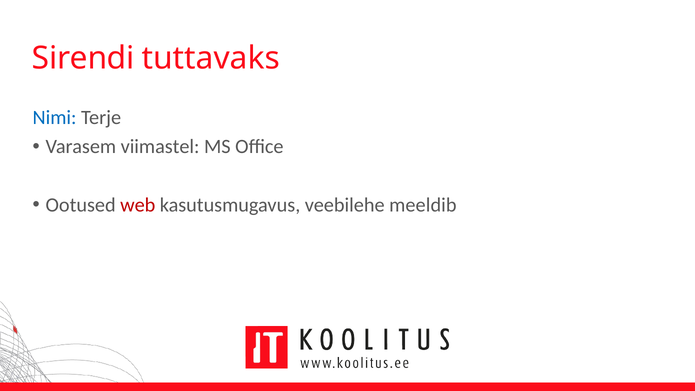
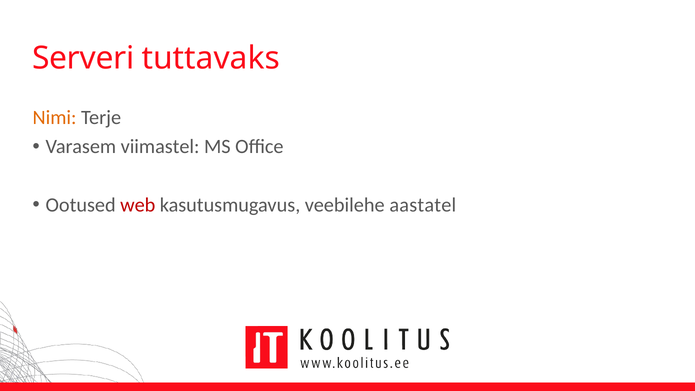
Sirendi: Sirendi -> Serveri (83, 58)
Nimi colour: blue -> orange (55, 117)
meeldib: meeldib -> aastatel (423, 205)
